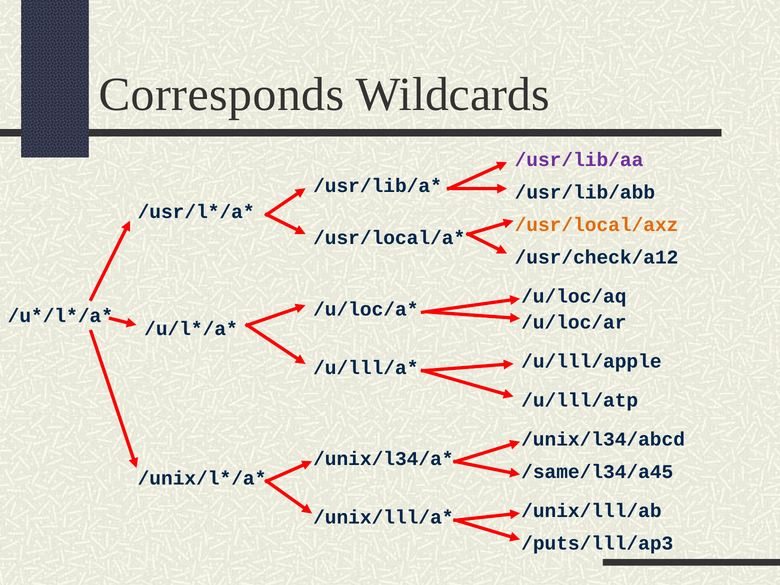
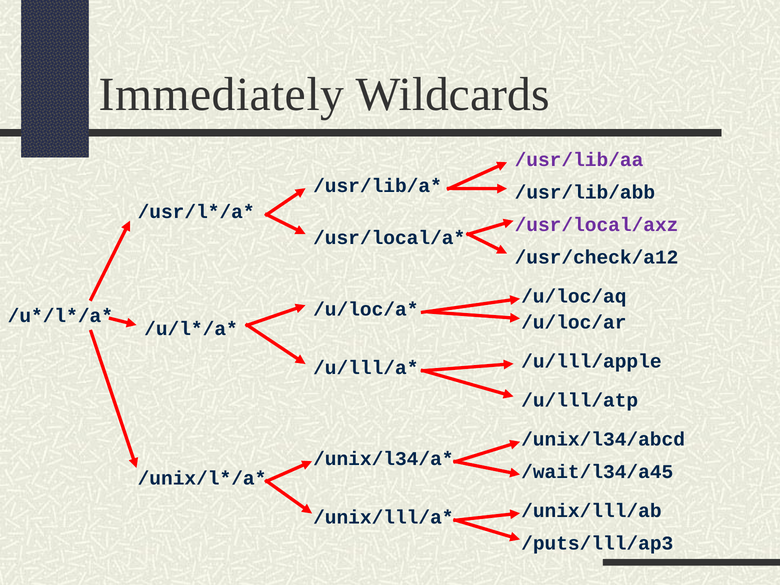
Corresponds: Corresponds -> Immediately (221, 94)
/usr/local/axz colour: orange -> purple (597, 225)
/same/l34/a45: /same/l34/a45 -> /wait/l34/a45 (597, 472)
